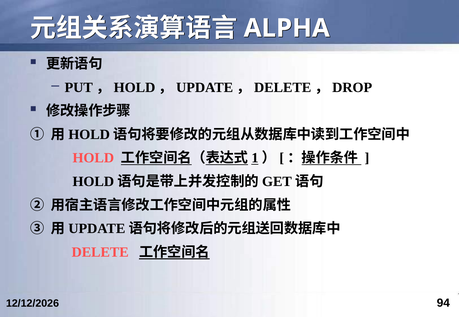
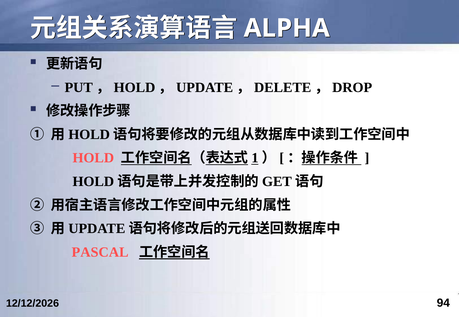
DELETE: DELETE -> PASCAL (100, 253)
